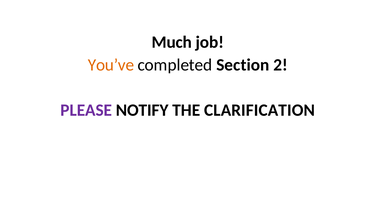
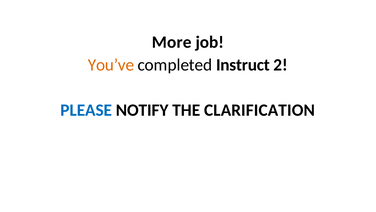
Much: Much -> More (172, 42)
Section: Section -> Instruct (243, 65)
PLEASE colour: purple -> blue (86, 110)
